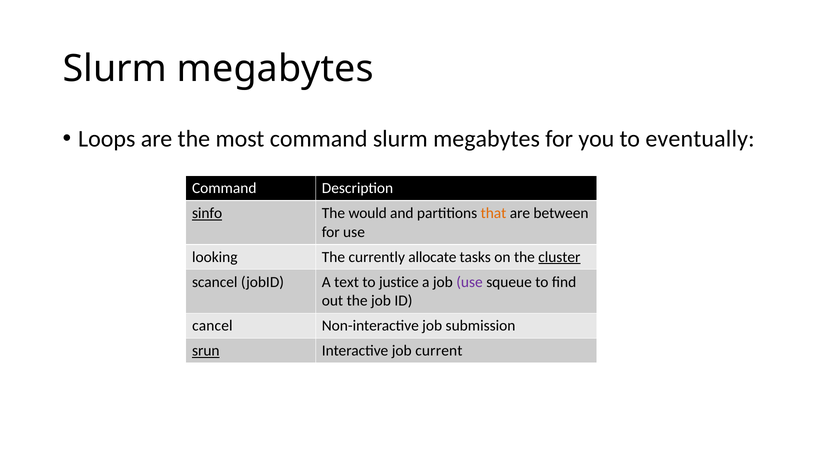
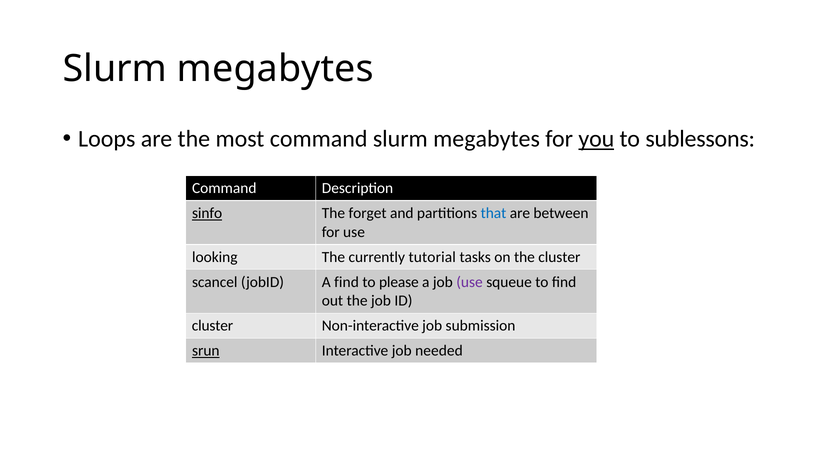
you underline: none -> present (596, 139)
eventually: eventually -> sublessons (700, 139)
would: would -> forget (368, 213)
that colour: orange -> blue (494, 213)
allocate: allocate -> tutorial (432, 257)
cluster underline: present -> none (559, 257)
A text: text -> find (347, 282)
justice: justice -> please (399, 282)
cancel: cancel -> cluster (213, 326)
current: current -> needed (439, 351)
